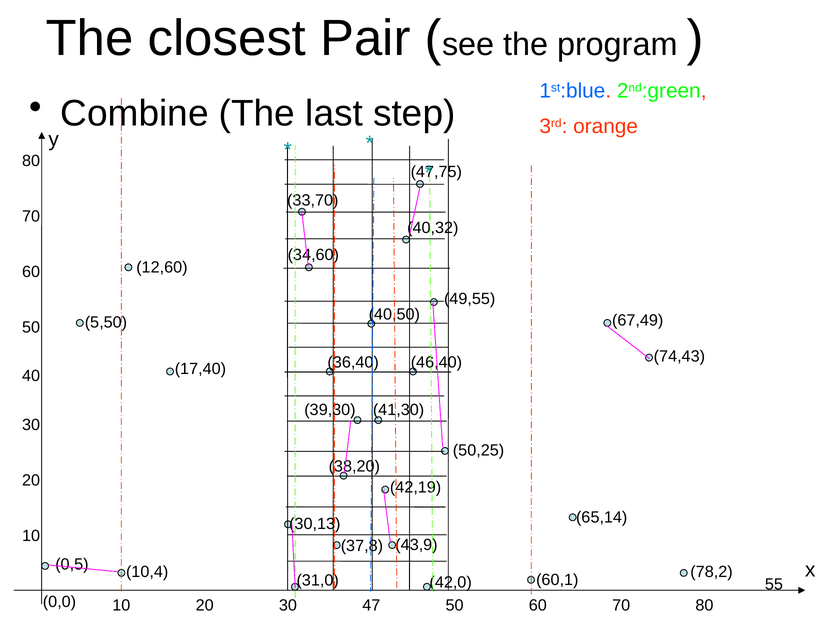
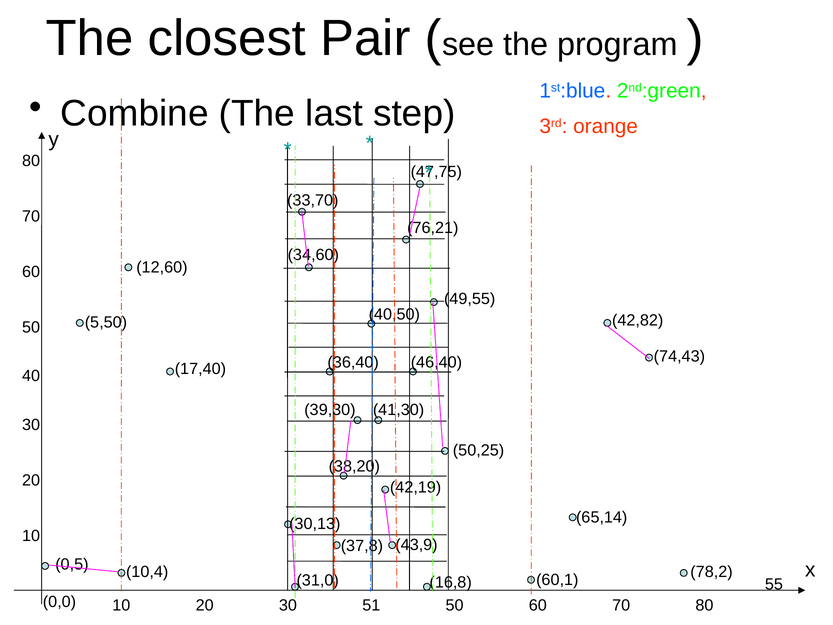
40,32: 40,32 -> 76,21 (433, 228)
67,49: 67,49 -> 42,82 (638, 320)
42,0: 42,0 -> 16,8 (451, 582)
47: 47 -> 51 (371, 605)
